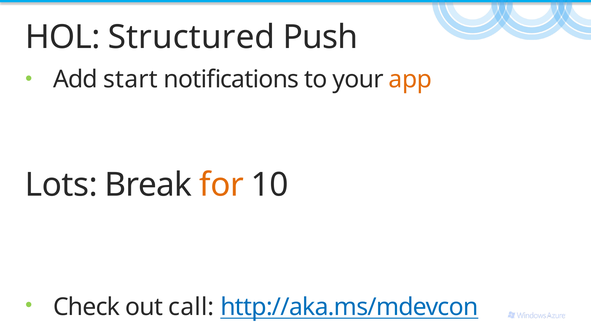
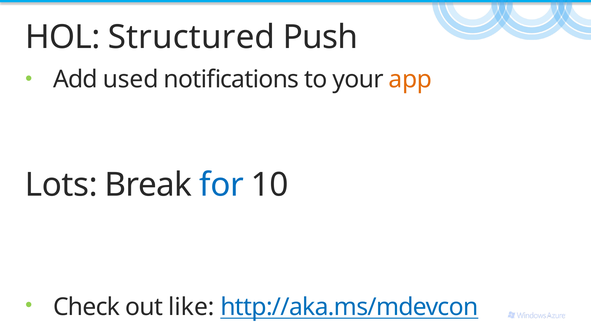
start: start -> used (131, 80)
for colour: orange -> blue (222, 185)
call: call -> like (191, 307)
